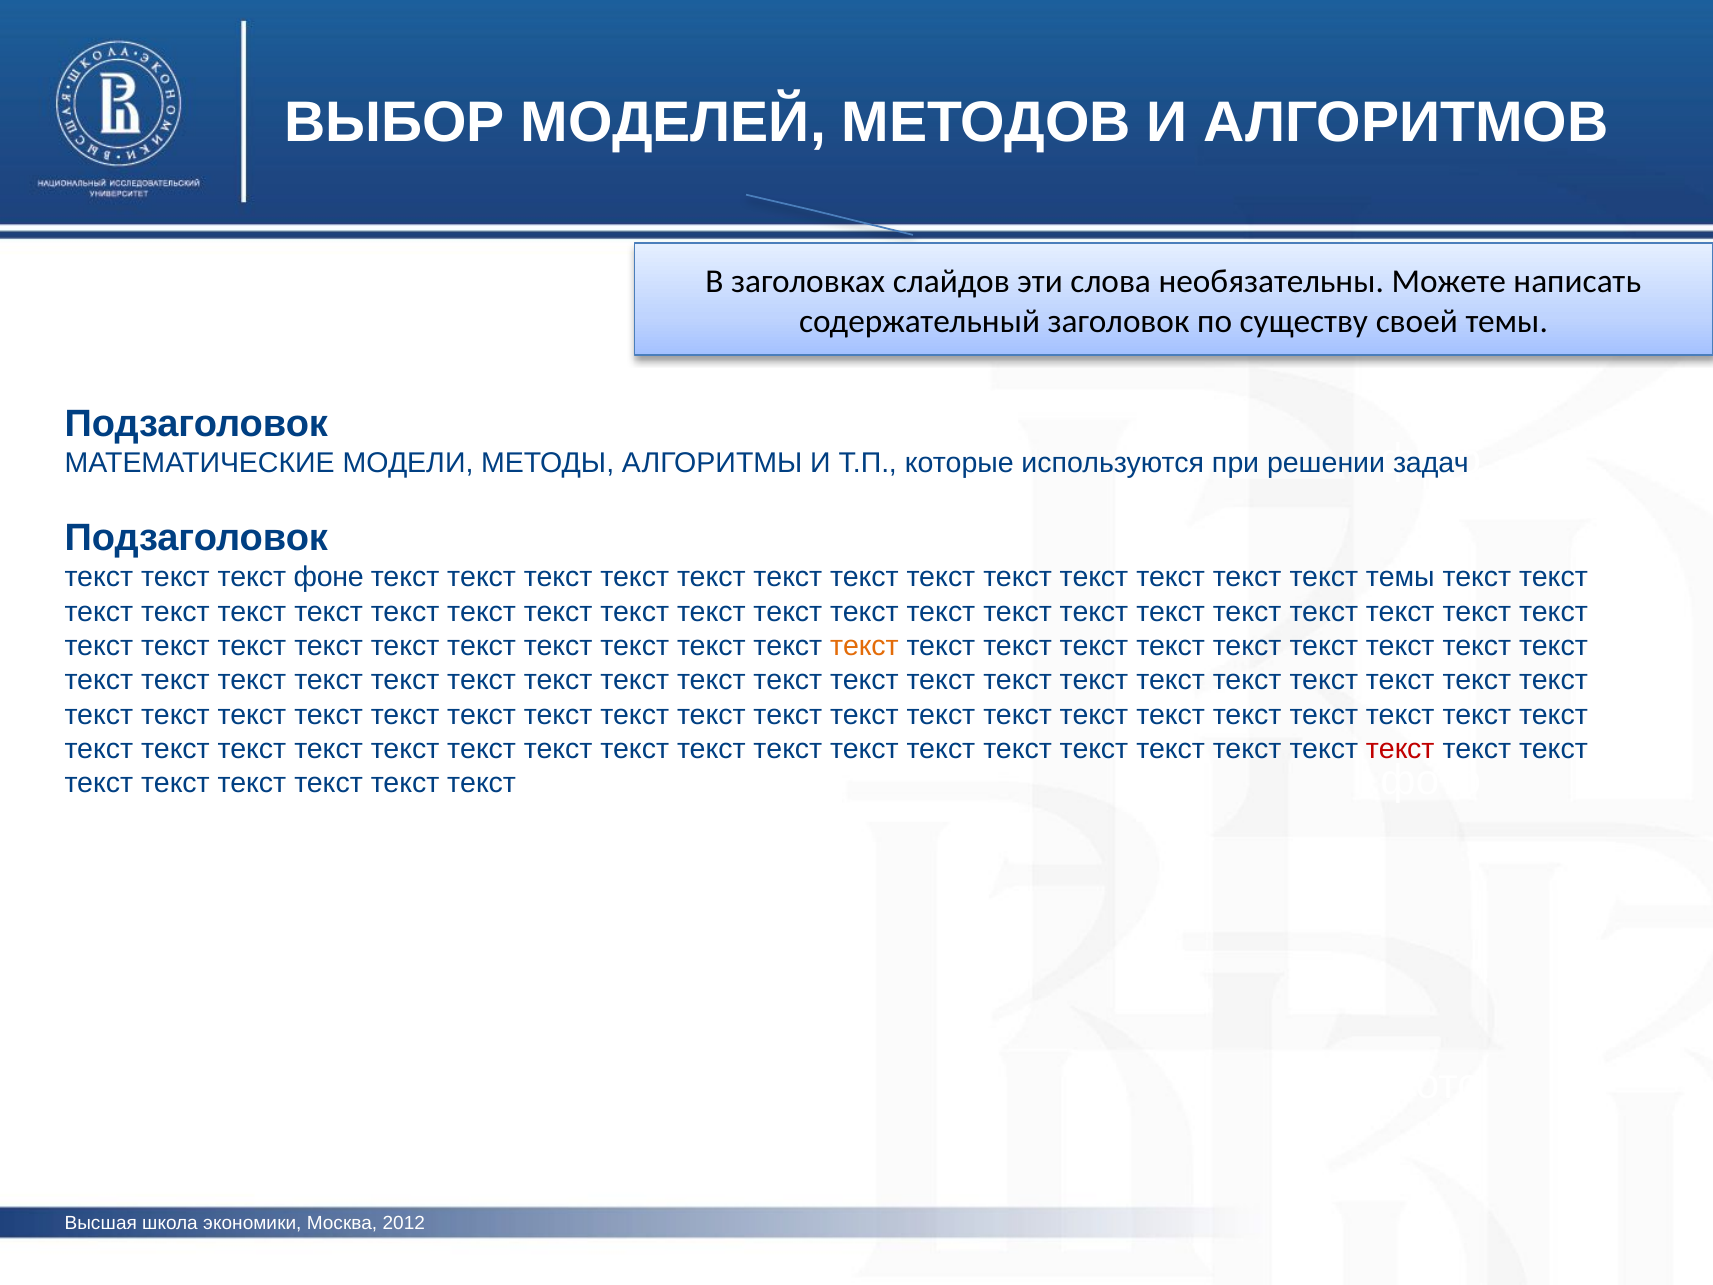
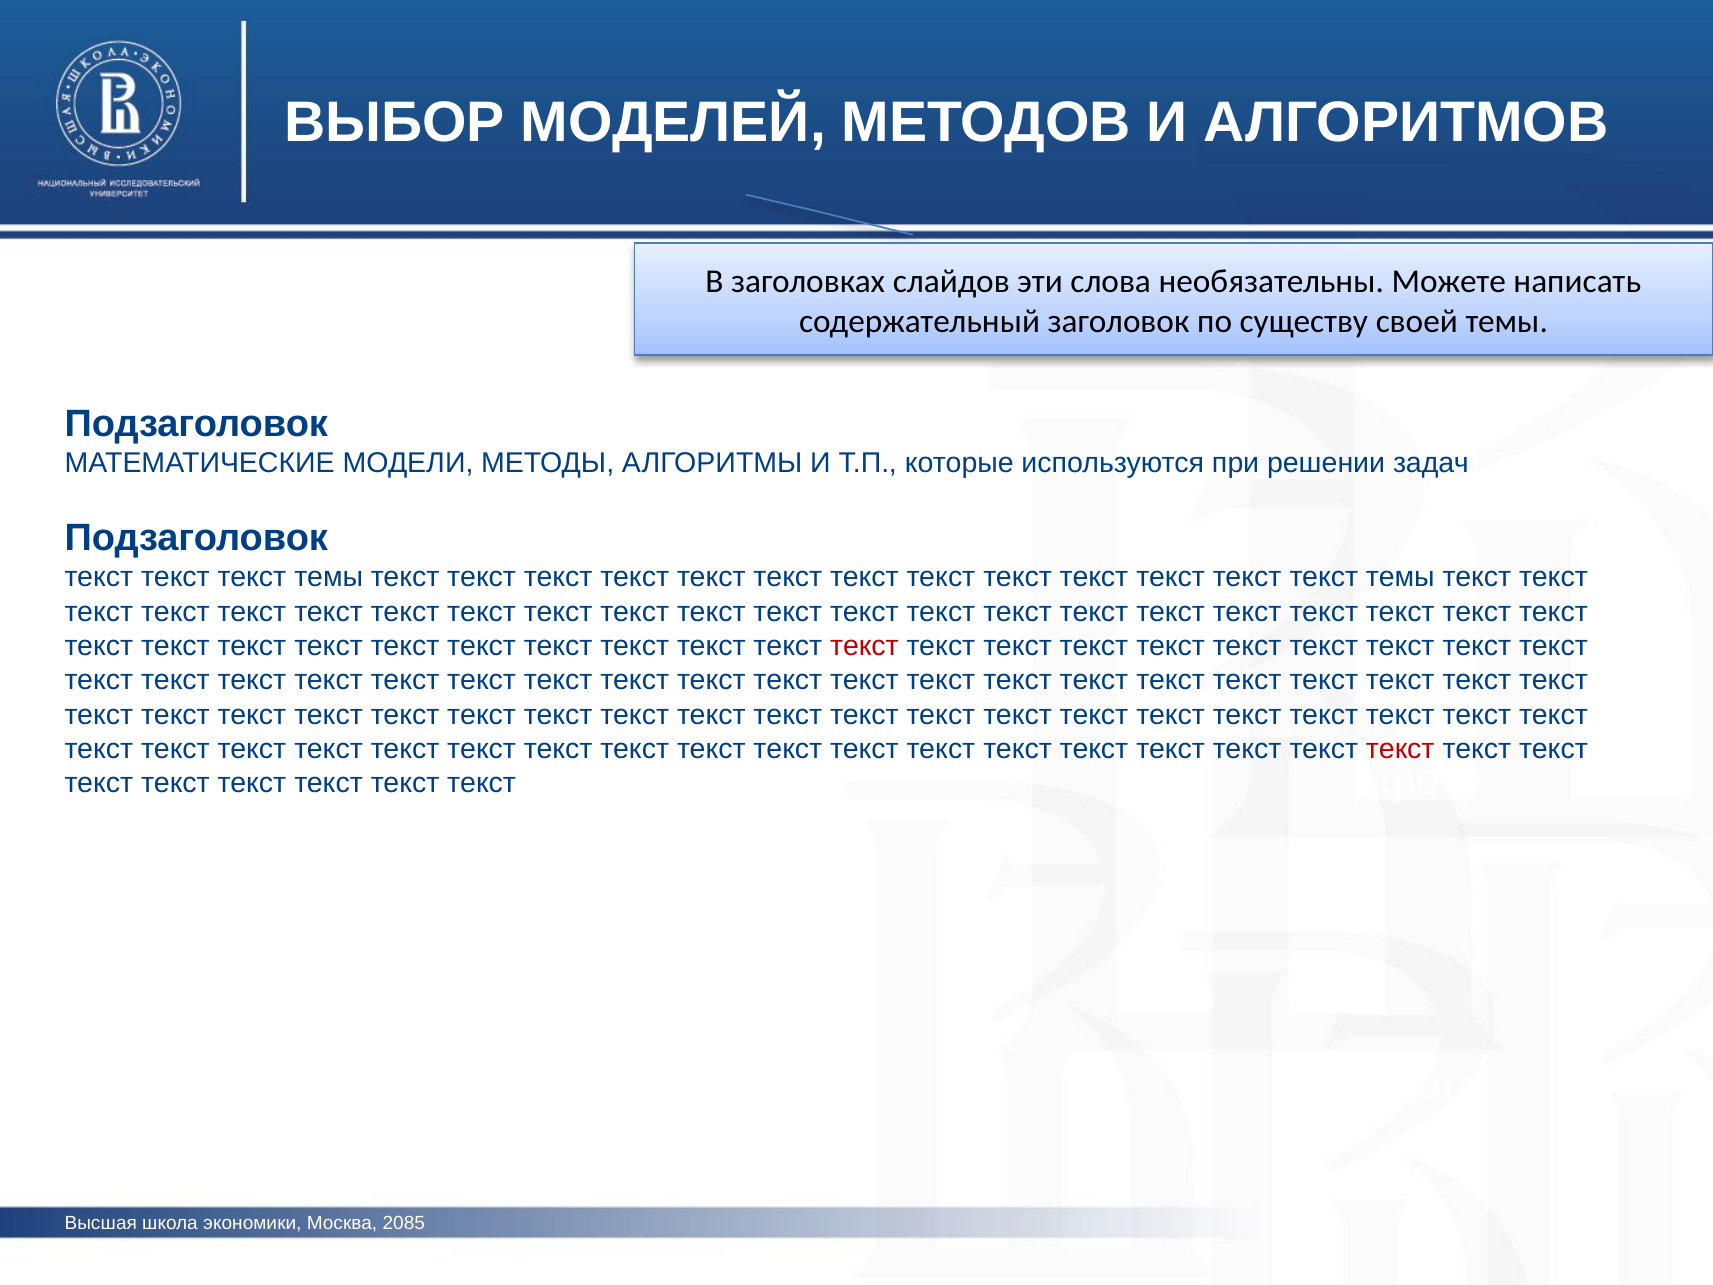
фоне: фоне -> темы (329, 577)
текст colour: orange -> red (864, 646)
2012: 2012 -> 2085 (404, 1223)
